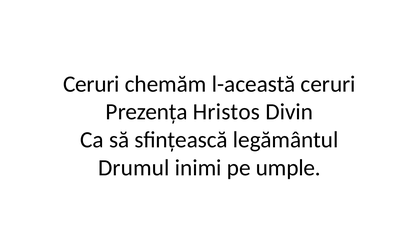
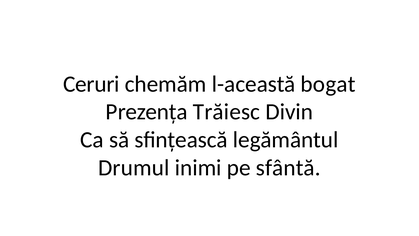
l-această ceruri: ceruri -> bogat (328, 84)
Hristos: Hristos -> Trăiesc (227, 112)
umple: umple -> sfântă (288, 168)
